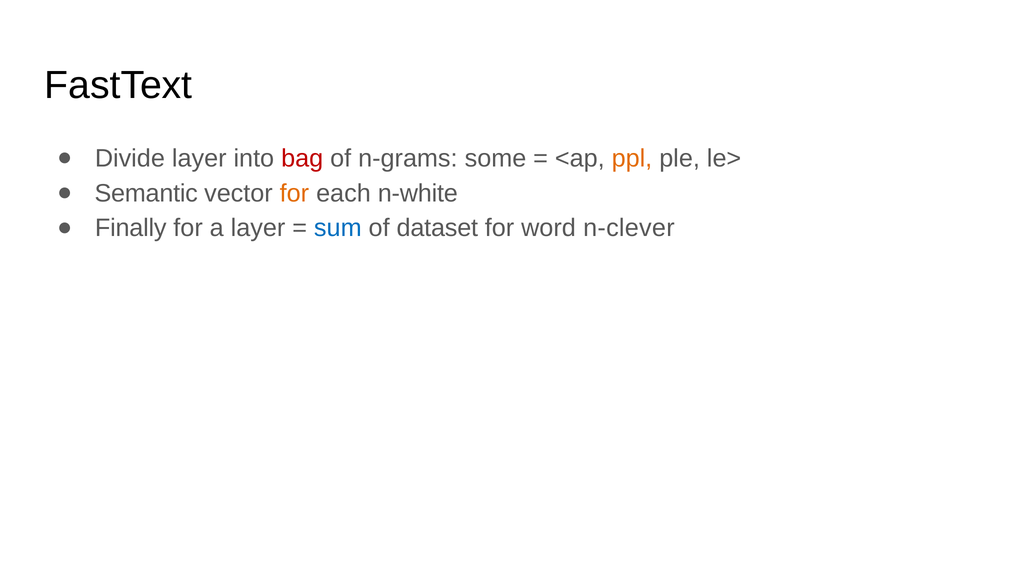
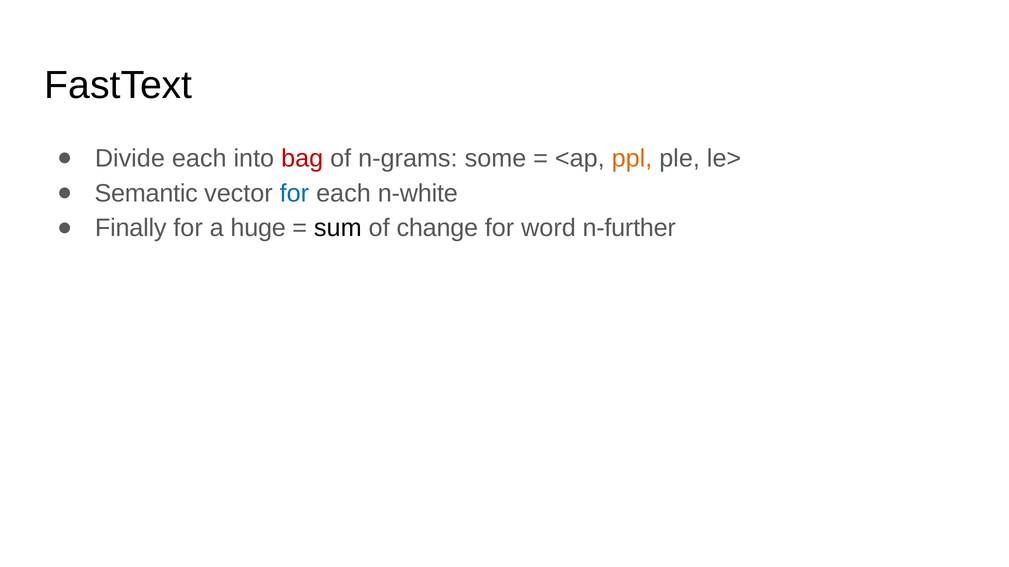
Divide layer: layer -> each (199, 159)
for colour: orange -> blue (294, 193)
a layer: layer -> huge (258, 228)
sum colour: blue -> black (338, 228)
dataset: dataset -> change (437, 228)
n-clever: n-clever -> n-further (629, 228)
